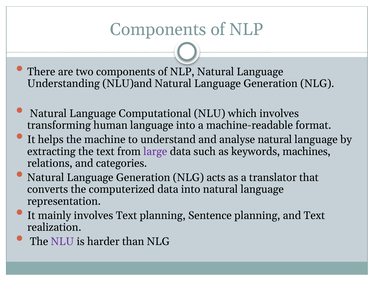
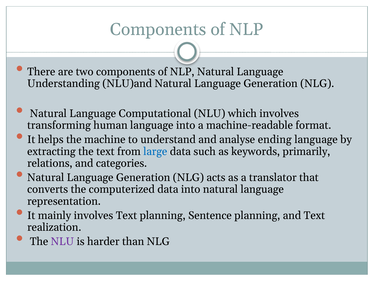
analyse natural: natural -> ending (275, 139)
large colour: purple -> blue (155, 151)
machines: machines -> primarily (306, 151)
